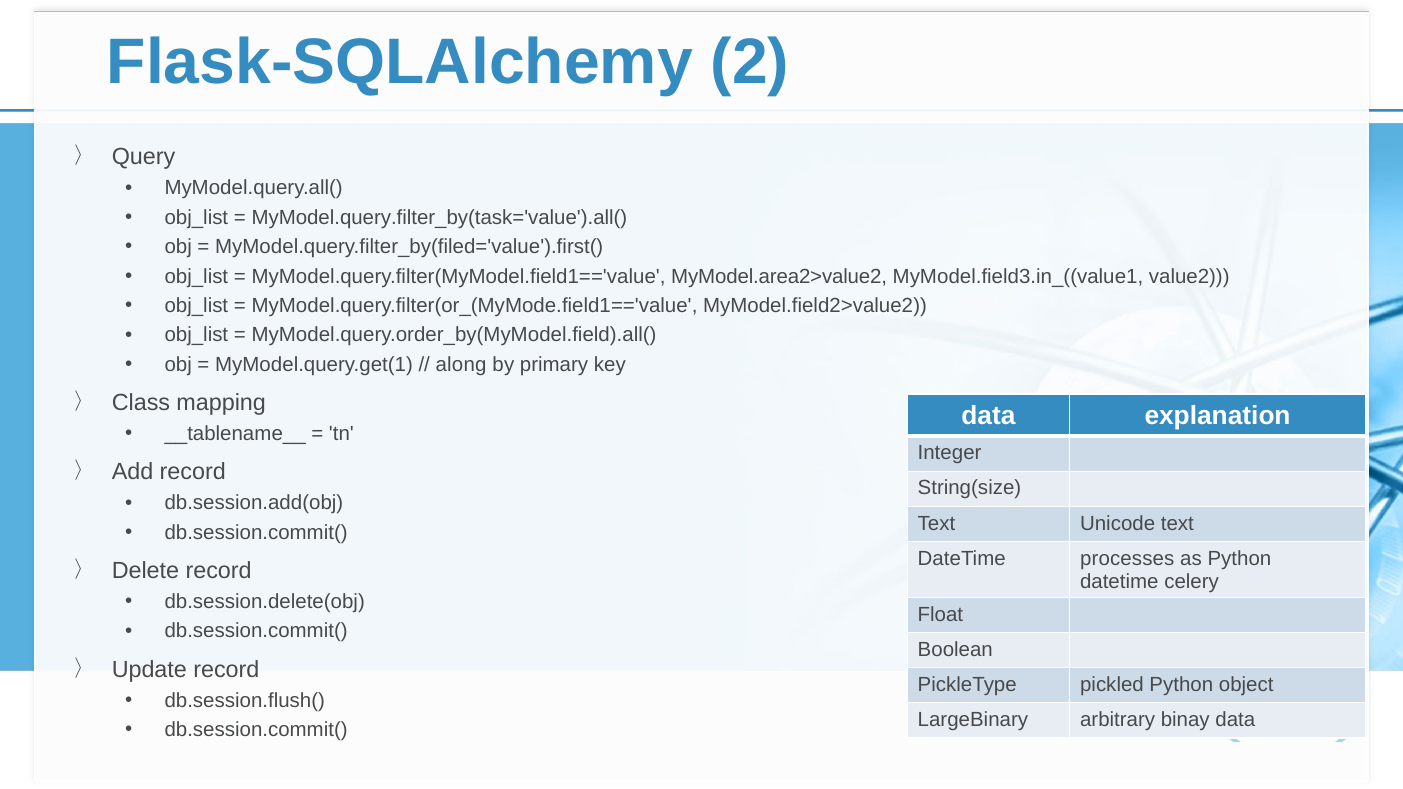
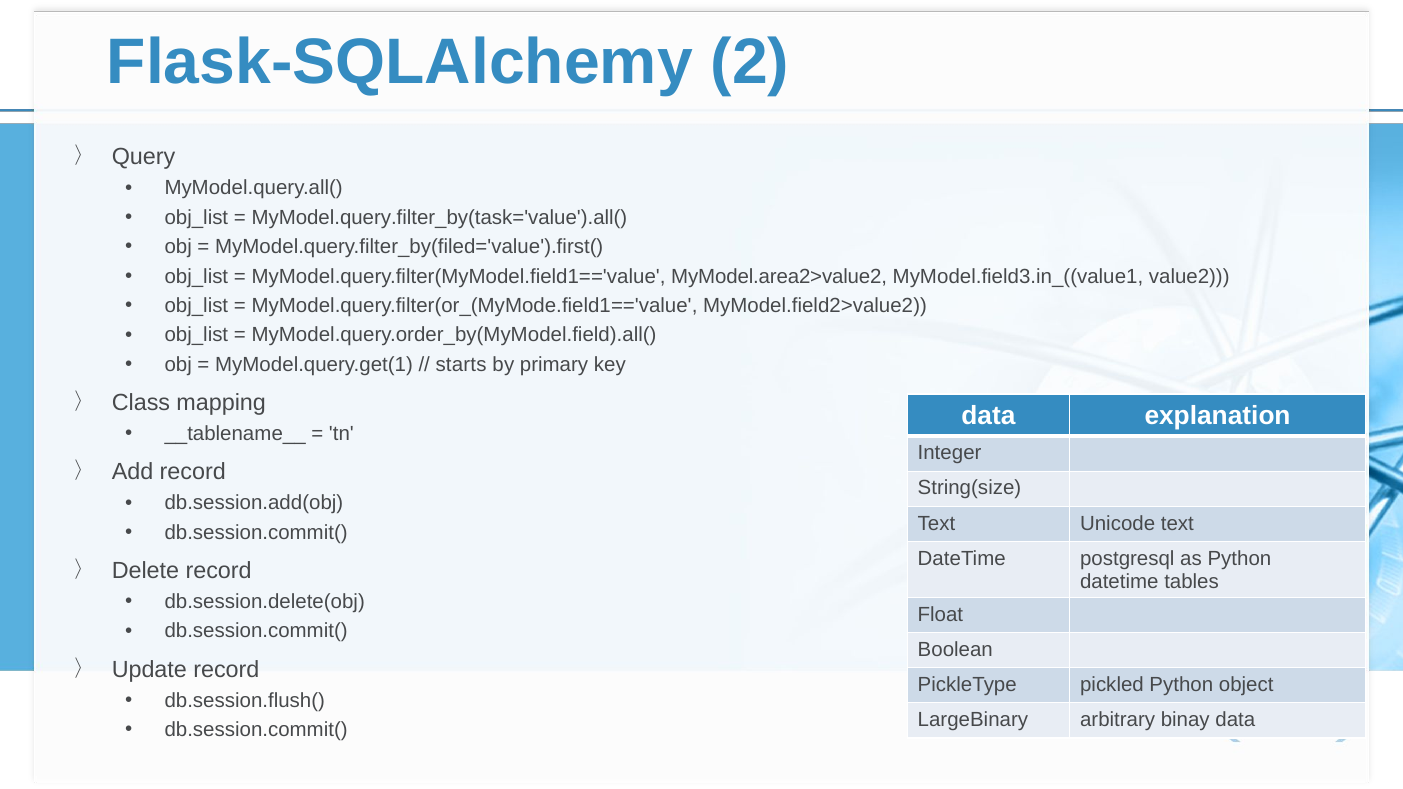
along: along -> starts (461, 365)
processes: processes -> postgresql (1127, 558)
celery: celery -> tables (1192, 581)
